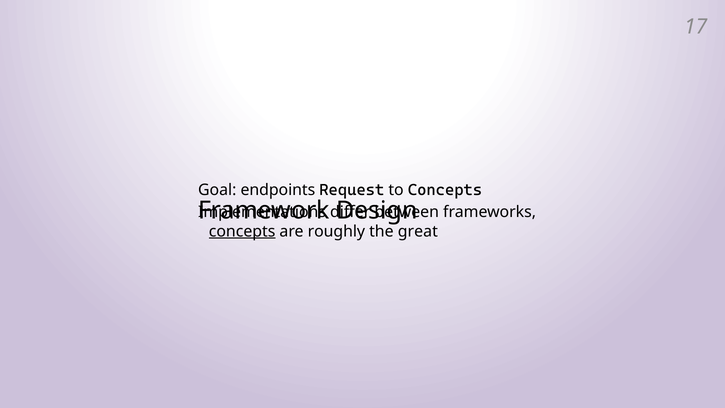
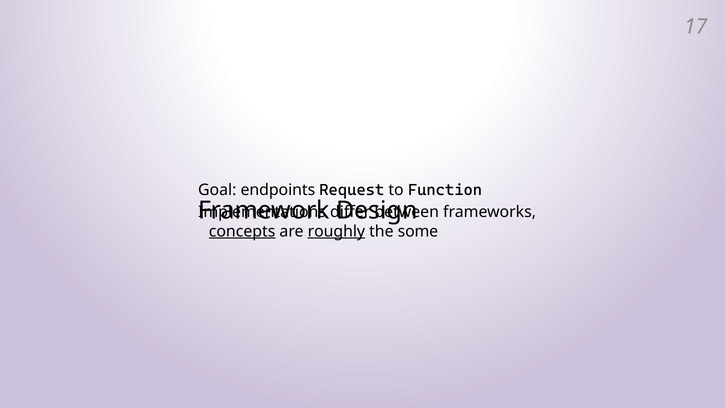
to Concepts: Concepts -> Function (445, 190)
roughly underline: none -> present (336, 231)
great: great -> some (418, 231)
